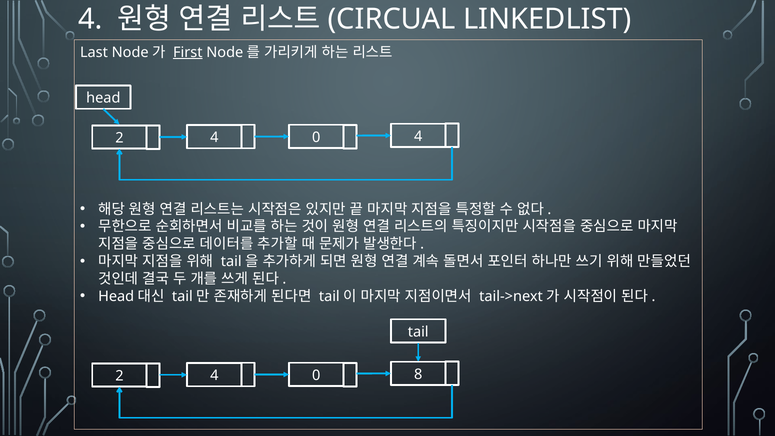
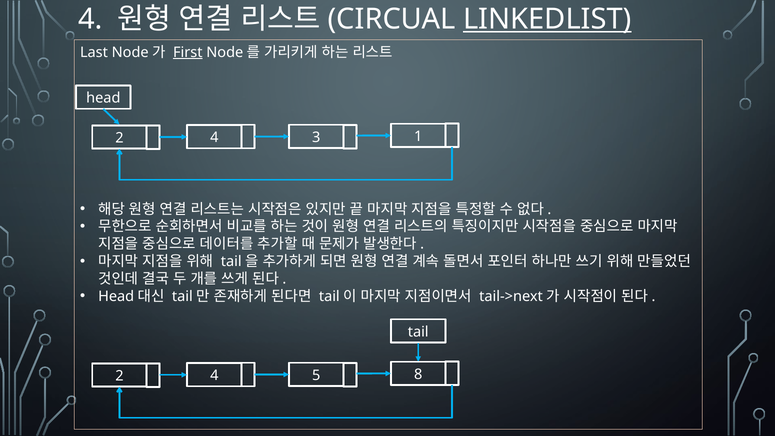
LINKEDLIST underline: none -> present (547, 19)
0: 0 -> 3 (316, 137)
2 4: 4 -> 1 (418, 136)
0: 0 -> 5 (316, 375)
